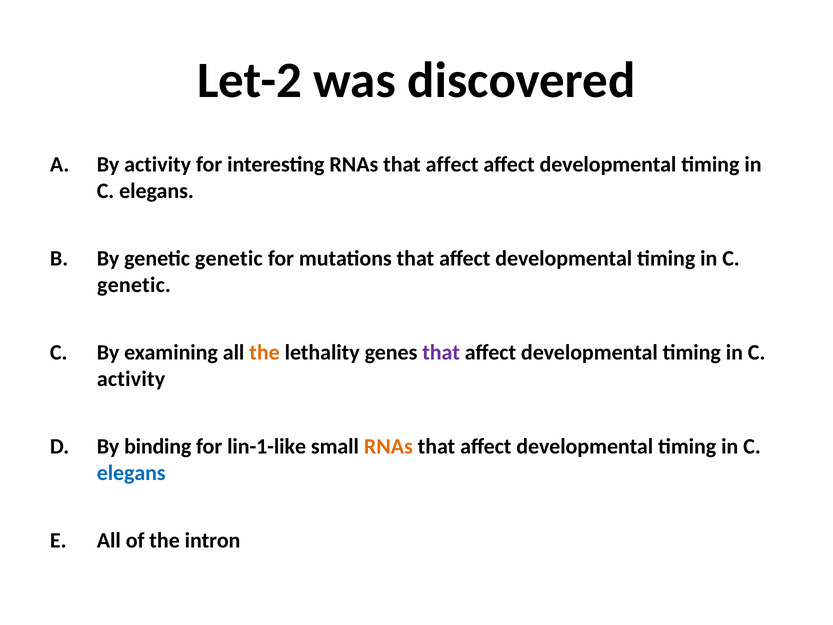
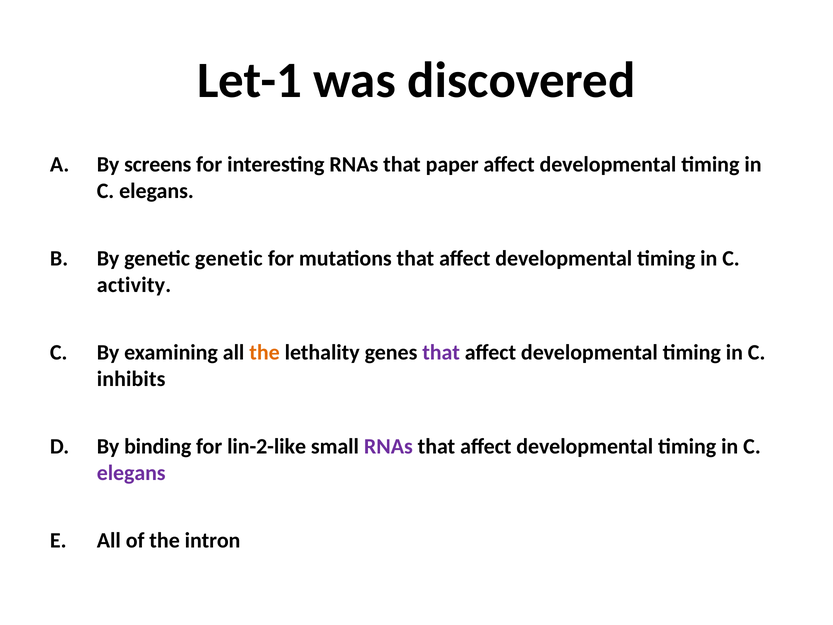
Let-2: Let-2 -> Let-1 (249, 81)
By activity: activity -> screens (158, 165)
interesting RNAs that affect: affect -> paper (452, 165)
genetic: genetic -> activity (134, 285)
activity: activity -> inhibits (131, 379)
lin-1-like: lin-1-like -> lin-2-like (267, 446)
RNAs colour: orange -> purple (388, 446)
elegans colour: blue -> purple (131, 473)
